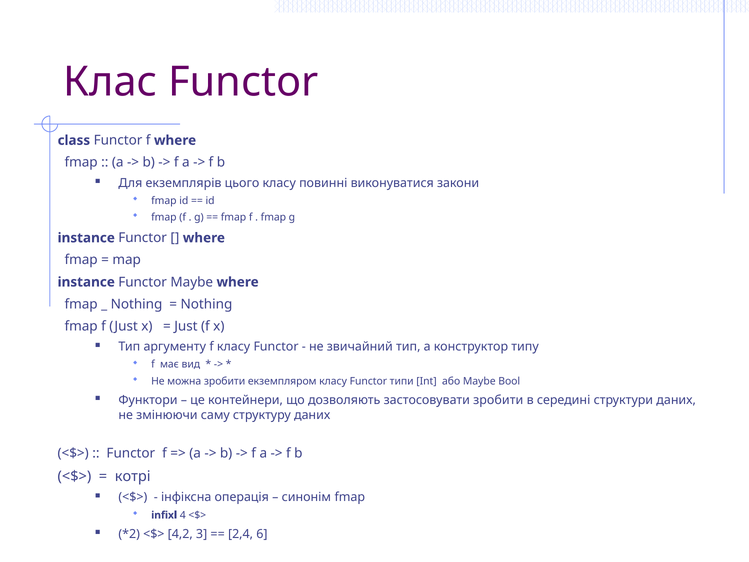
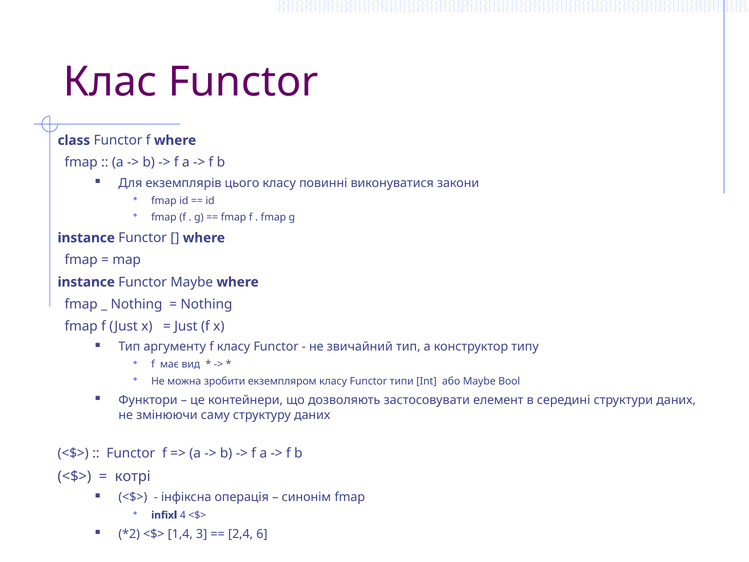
застосовувати зробити: зробити -> елемент (498, 400)
4,2: 4,2 -> 1,4 (180, 534)
